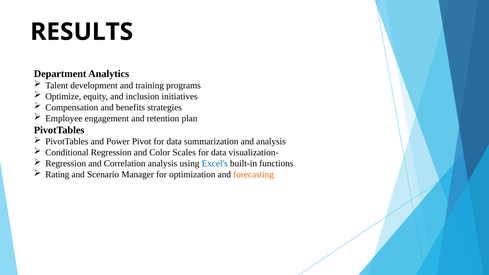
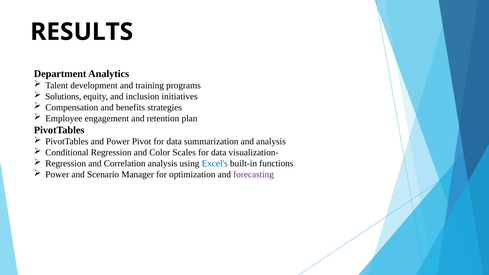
Optimize: Optimize -> Solutions (63, 96)
Rating: Rating -> Power (57, 175)
forecasting colour: orange -> purple (254, 175)
